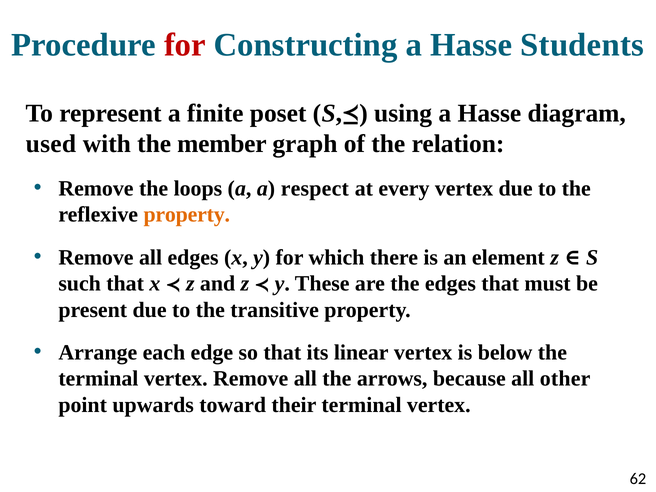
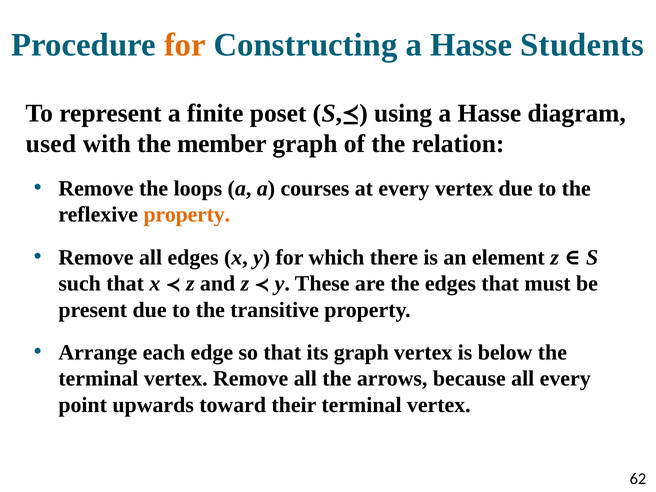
for colour: red -> orange (185, 45)
respect: respect -> courses (315, 188)
its linear: linear -> graph (361, 352)
all other: other -> every (565, 379)
